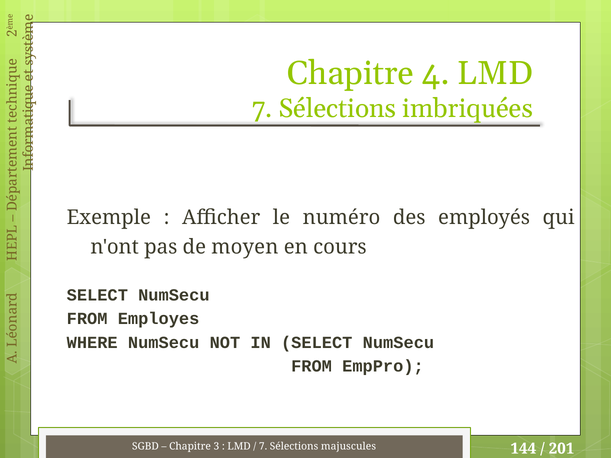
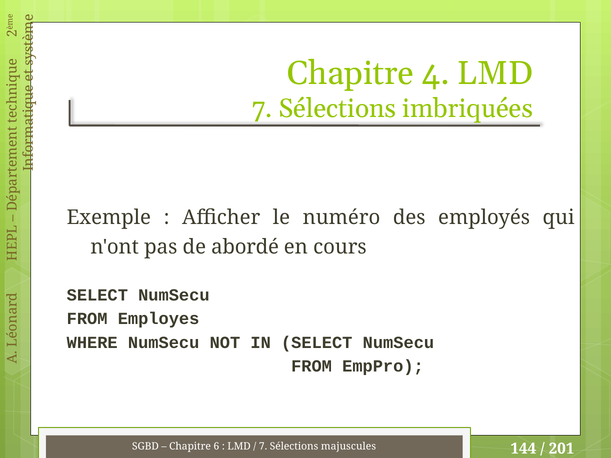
moyen: moyen -> abordé (245, 247)
3: 3 -> 6 (216, 447)
